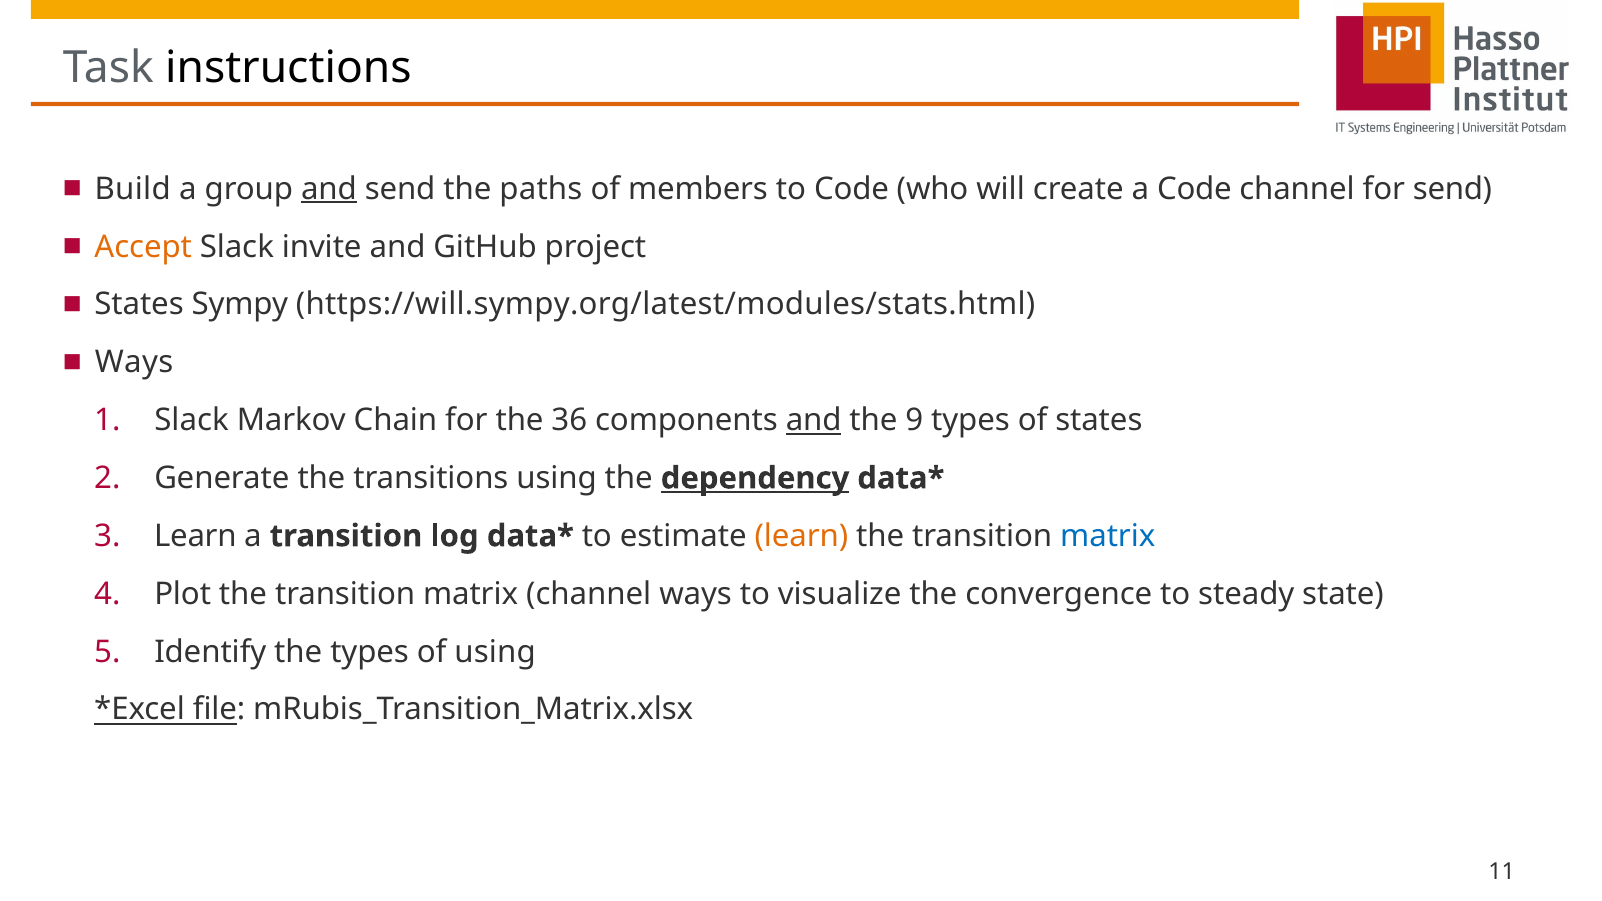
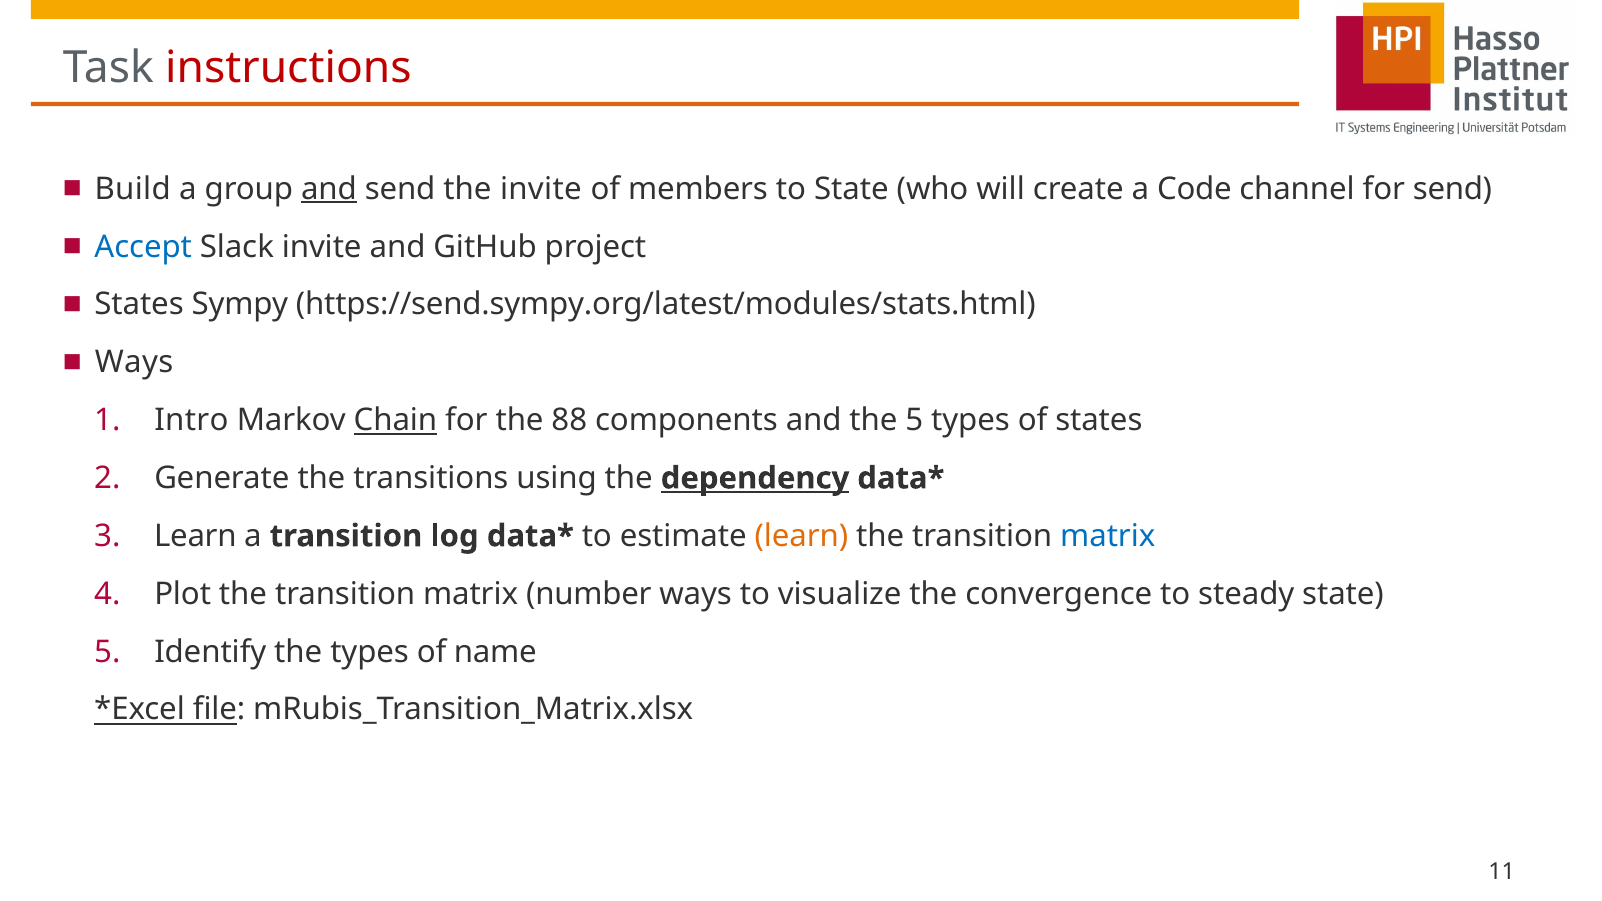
instructions colour: black -> red (288, 68)
the paths: paths -> invite (541, 189)
to Code: Code -> State (851, 189)
Accept colour: orange -> blue (143, 247)
https://will.sympy.org/latest/modules/stats.html: https://will.sympy.org/latest/modules/stats.html -> https://send.sympy.org/latest/modules/stats.html (666, 305)
Slack: Slack -> Intro (191, 420)
Chain underline: none -> present (395, 420)
36: 36 -> 88 (569, 420)
and underline: present -> none (814, 420)
the 9: 9 -> 5 (914, 420)
matrix channel: channel -> number (589, 594)
of using: using -> name (495, 652)
